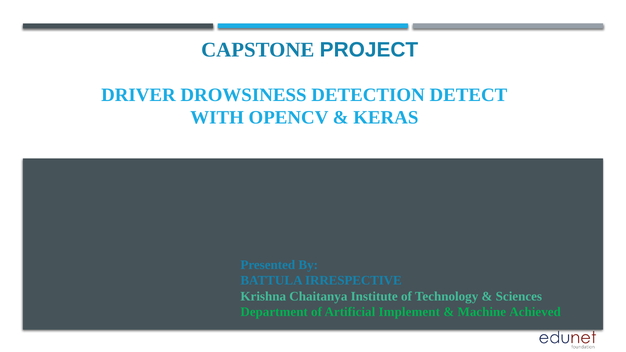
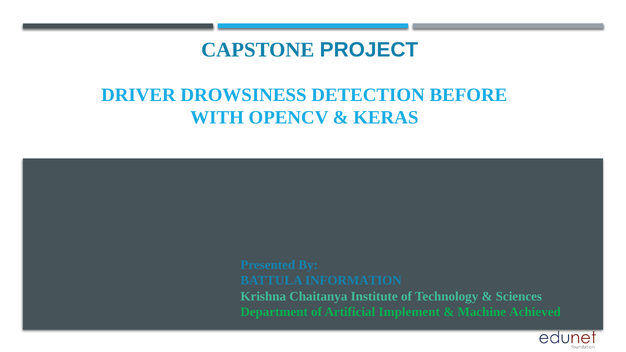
DETECT: DETECT -> BEFORE (468, 95)
IRRESPECTIVE: IRRESPECTIVE -> INFORMATION (353, 281)
